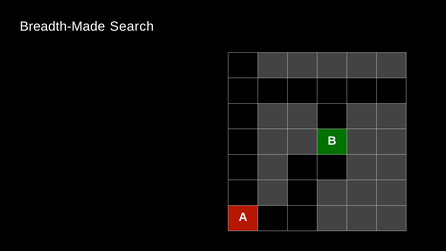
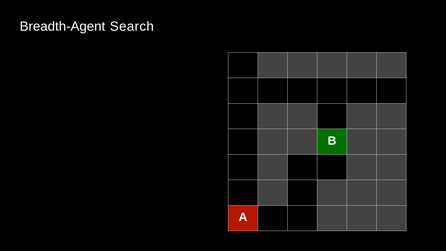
Breadth-Made: Breadth-Made -> Breadth-Agent (62, 27)
